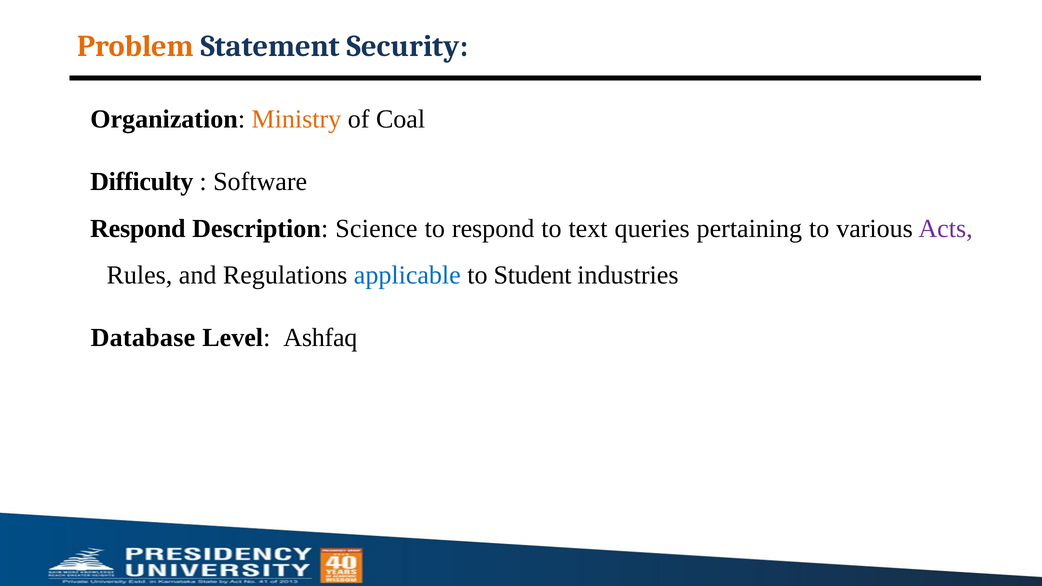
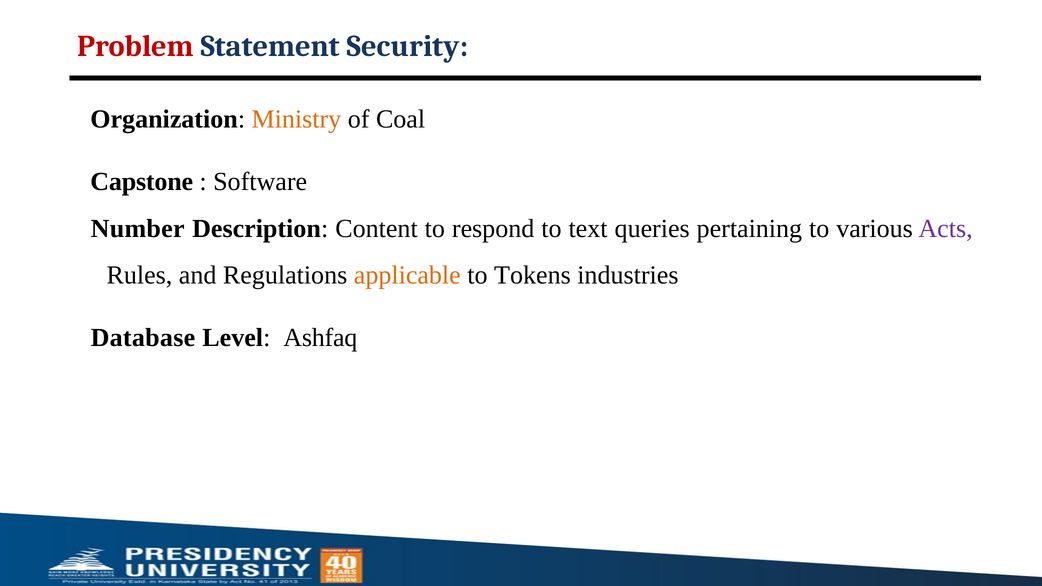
Problem colour: orange -> red (136, 46)
Difficulty: Difficulty -> Capstone (142, 182)
Respond: Respond -> Number (138, 228)
Science: Science -> Content (377, 228)
applicable colour: blue -> orange (407, 275)
Student: Student -> Tokens (532, 275)
